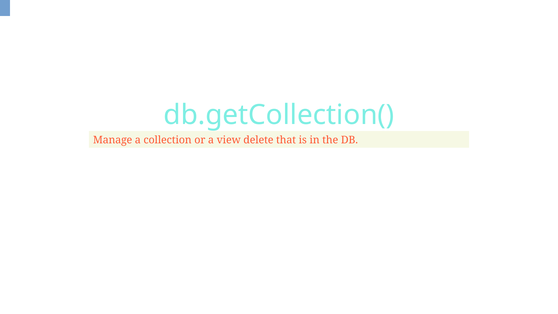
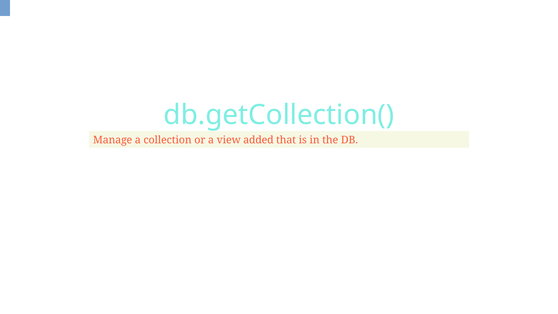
delete: delete -> added (258, 140)
